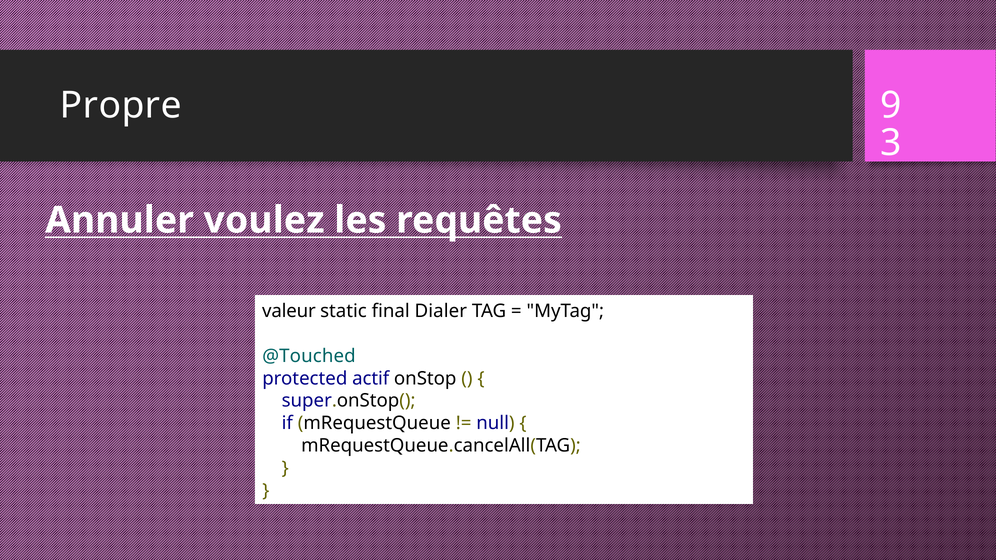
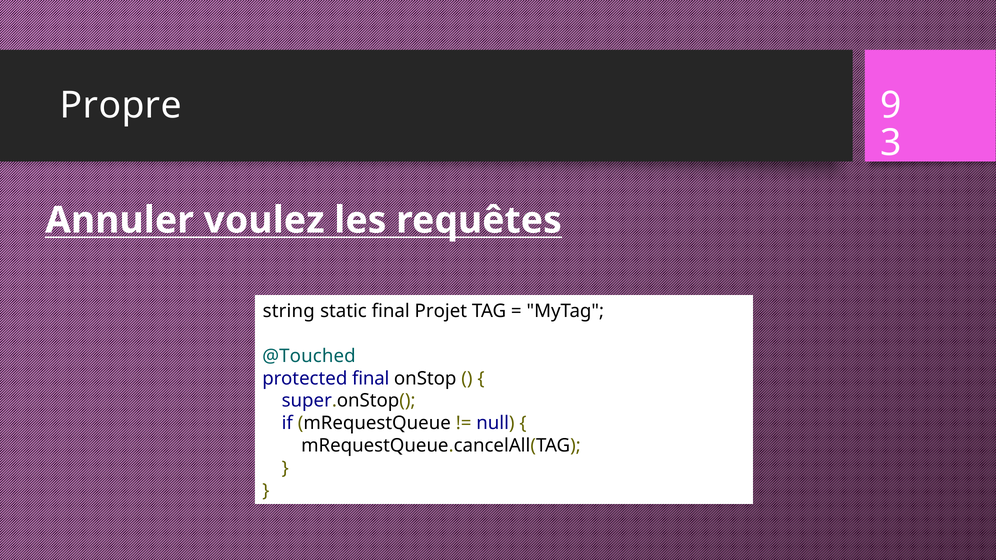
valeur: valeur -> string (289, 311)
Dialer: Dialer -> Projet (441, 311)
protected actif: actif -> final (371, 379)
